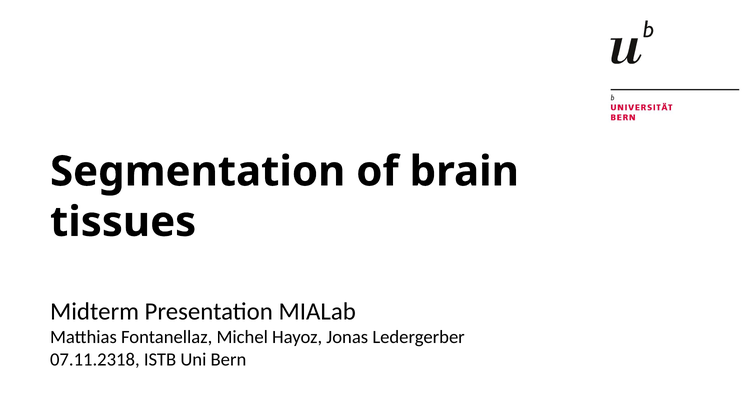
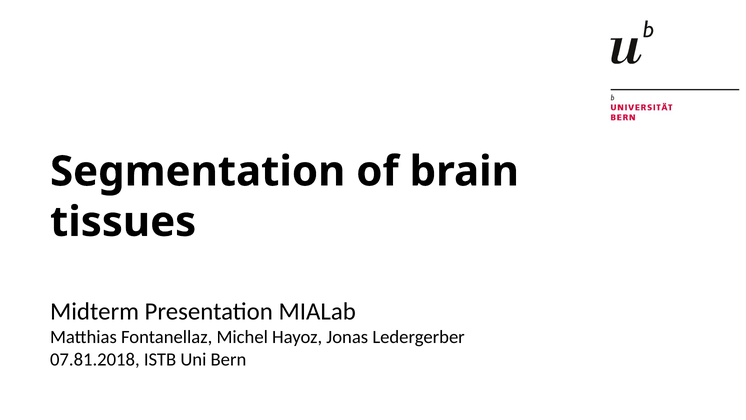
07.11.2318: 07.11.2318 -> 07.81.2018 (95, 359)
